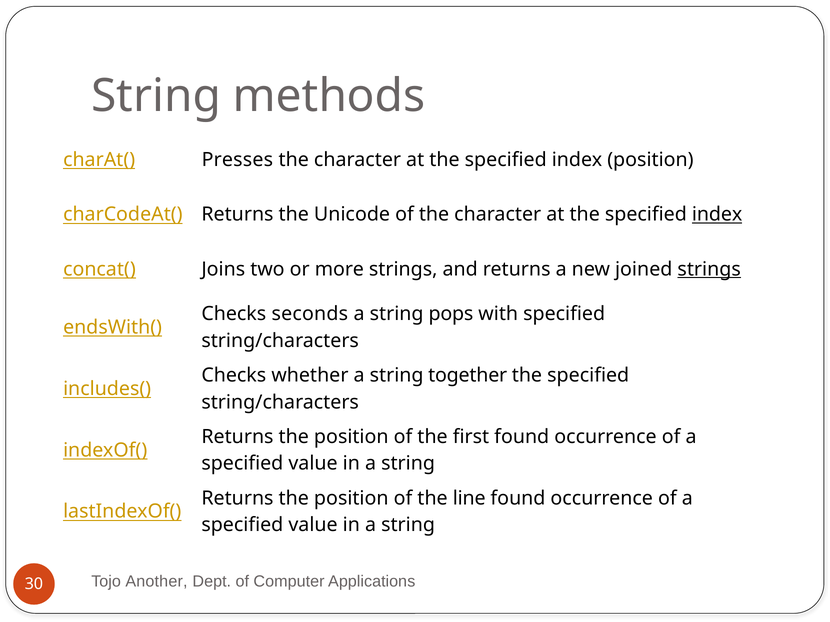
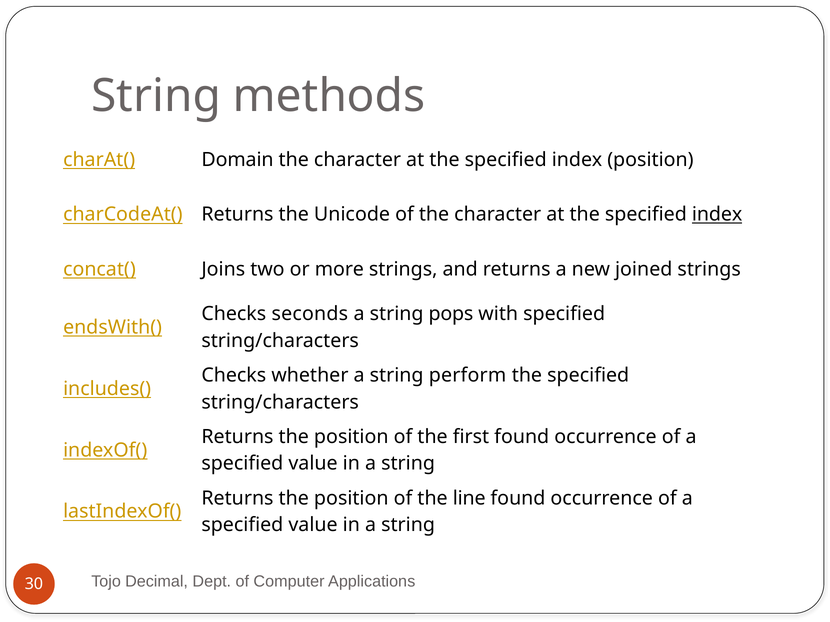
Presses: Presses -> Domain (238, 160)
strings underline: present -> none (709, 269)
together: together -> perform (468, 376)
Another: Another -> Decimal (157, 582)
